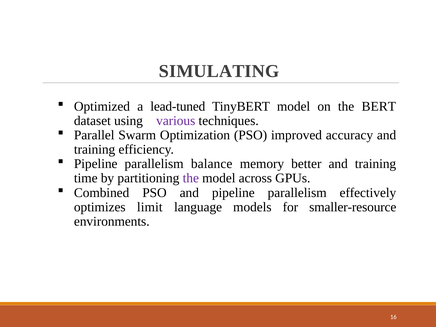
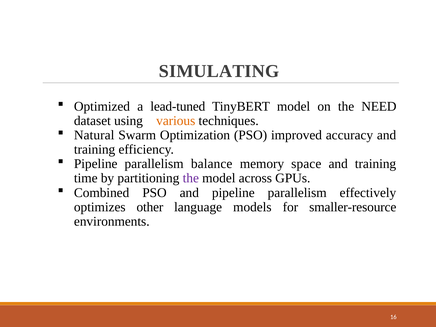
BERT: BERT -> NEED (379, 106)
various colour: purple -> orange (176, 121)
Parallel: Parallel -> Natural (94, 135)
better: better -> space (306, 164)
limit: limit -> other (150, 207)
